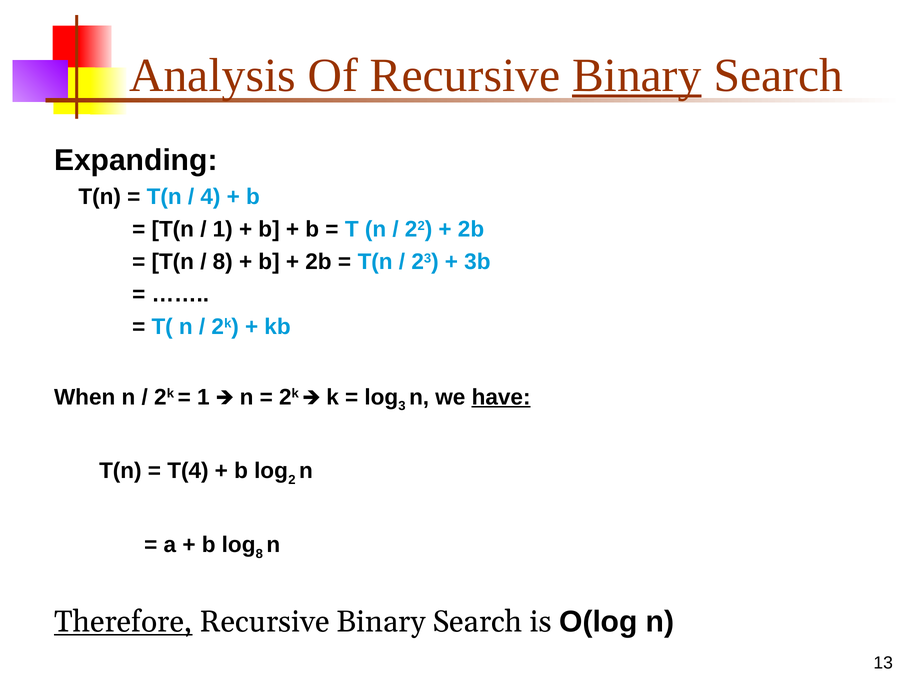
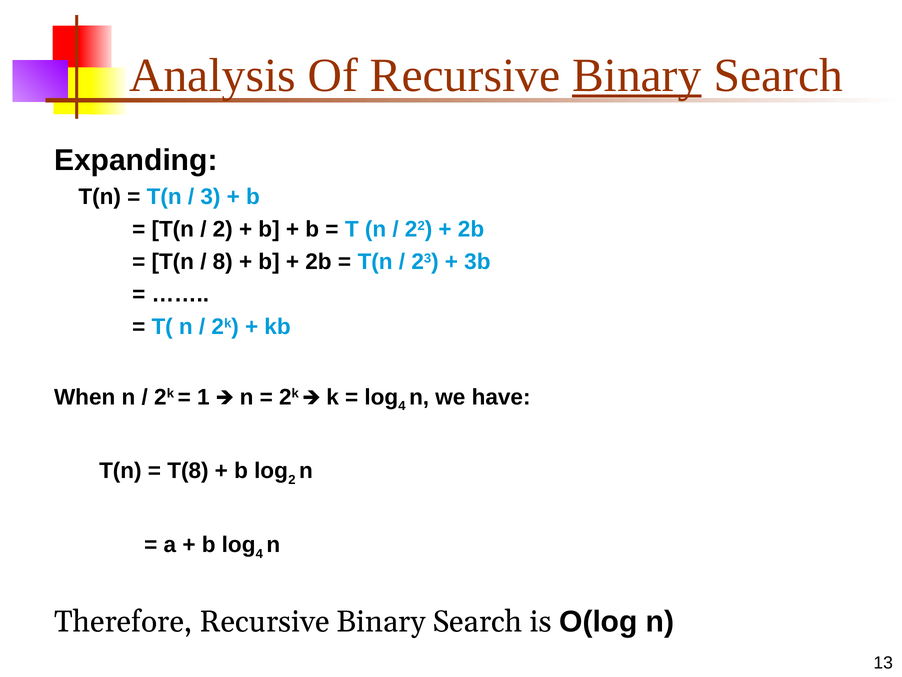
4: 4 -> 3 (210, 197)
1: 1 -> 2 (223, 229)
3: 3 -> 4 (402, 406)
have underline: present -> none (501, 397)
T(4: T(4 -> T(8 (188, 471)
8: 8 -> 4 (259, 553)
Therefore underline: present -> none (123, 621)
